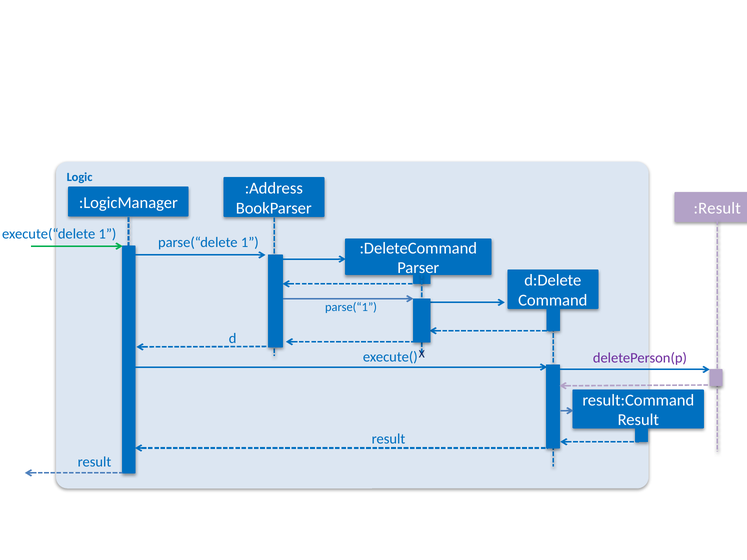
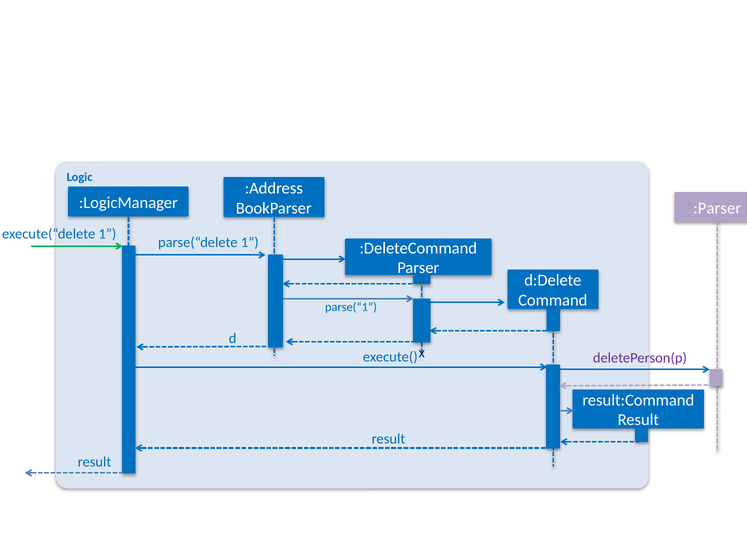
:Result: :Result -> :Parser (717, 208)
